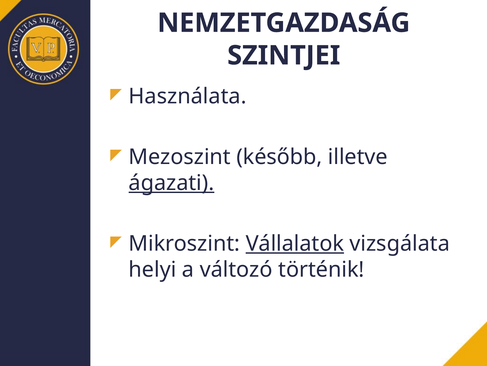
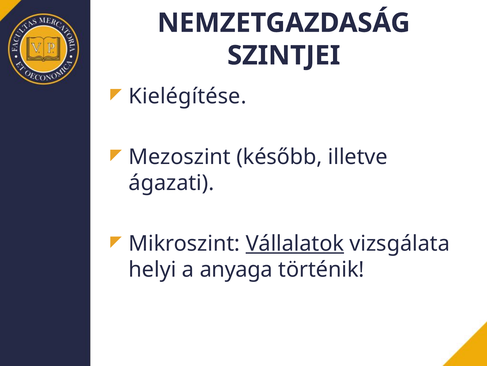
Használata: Használata -> Kielégítése (188, 96)
ágazati underline: present -> none (171, 183)
változó: változó -> anyaga (236, 269)
